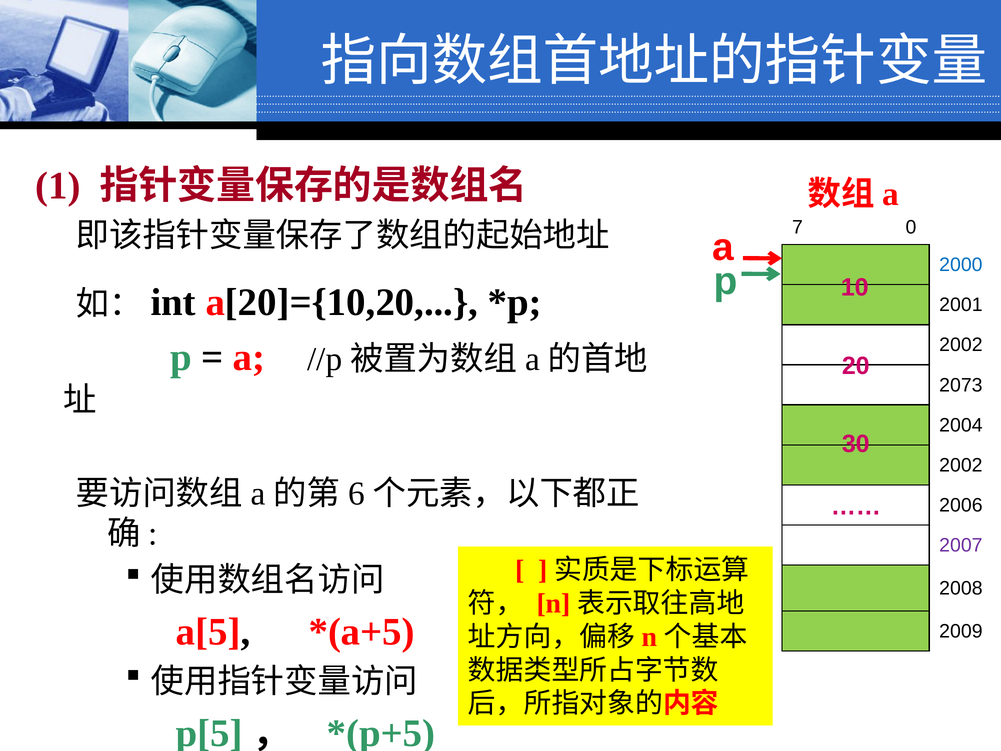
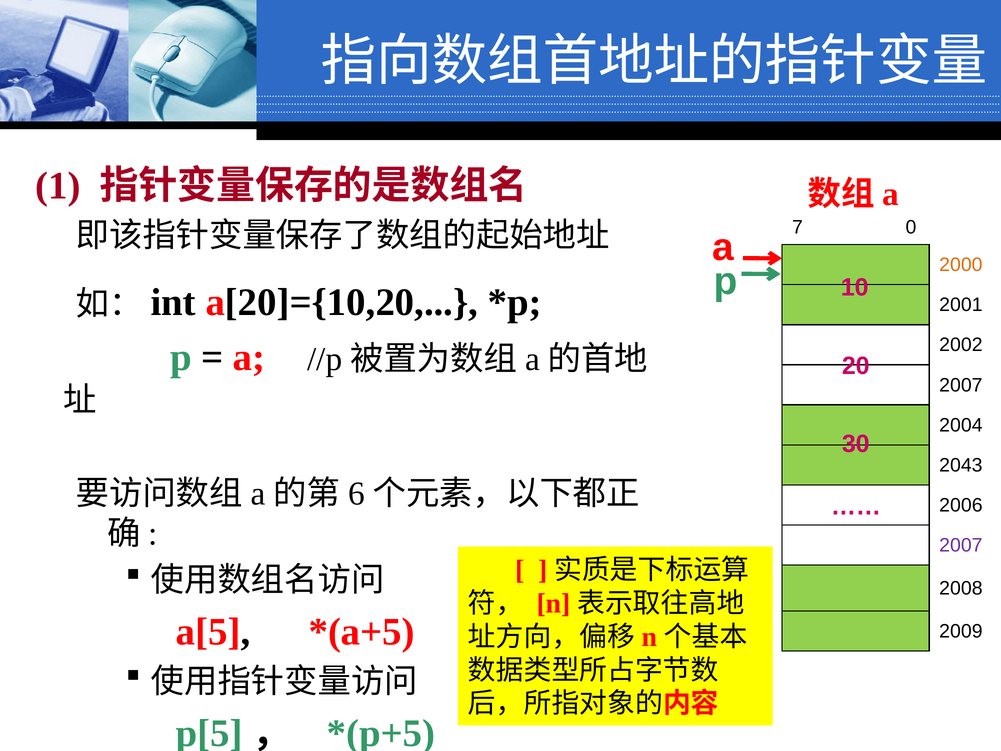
2000 colour: blue -> orange (961, 265)
2073: 2073 -> 2007 (961, 385)
2002: 2002 -> 2043 (961, 465)
